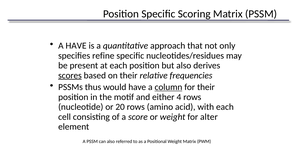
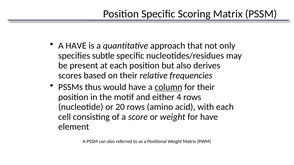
refine: refine -> subtle (103, 56)
scores underline: present -> none (70, 76)
for alter: alter -> have (209, 117)
